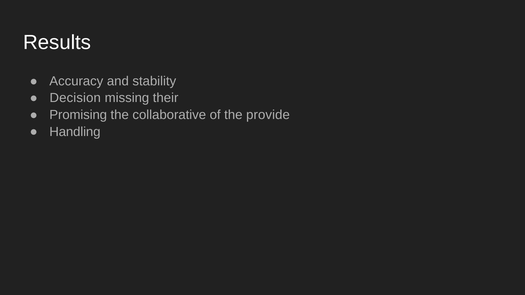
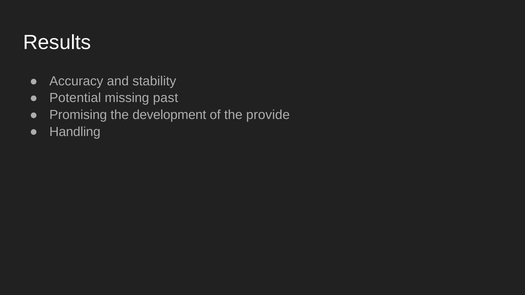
Decision: Decision -> Potential (75, 98)
their: their -> past (166, 98)
collaborative: collaborative -> development (169, 115)
